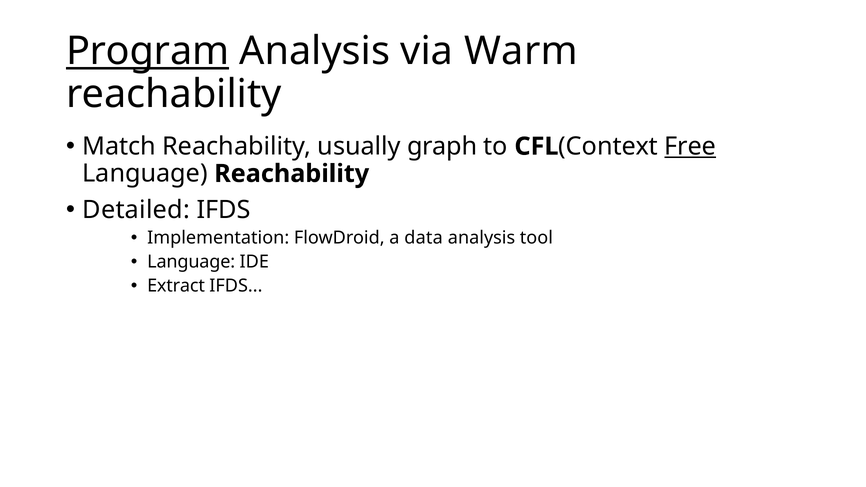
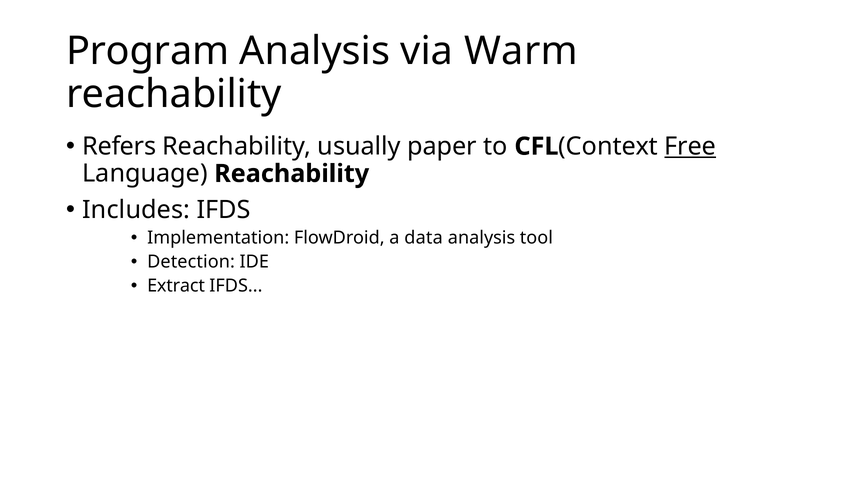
Program underline: present -> none (148, 51)
Match: Match -> Refers (119, 146)
graph: graph -> paper (442, 146)
Detailed: Detailed -> Includes (136, 210)
Language: Language -> Detection (191, 262)
